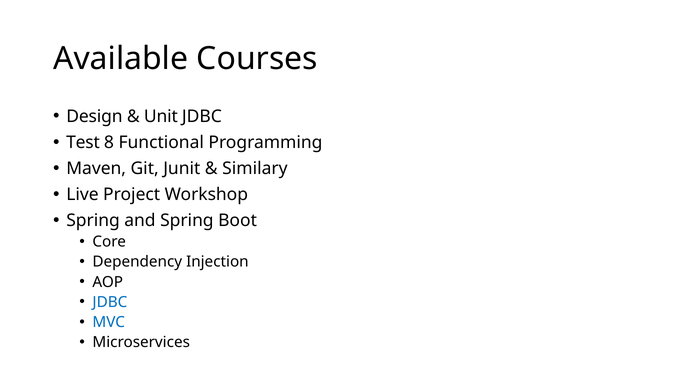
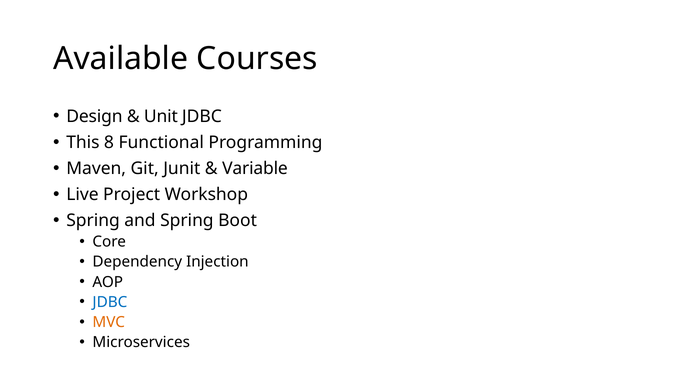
Test: Test -> This (83, 143)
Similary: Similary -> Variable (255, 169)
MVC colour: blue -> orange (109, 323)
